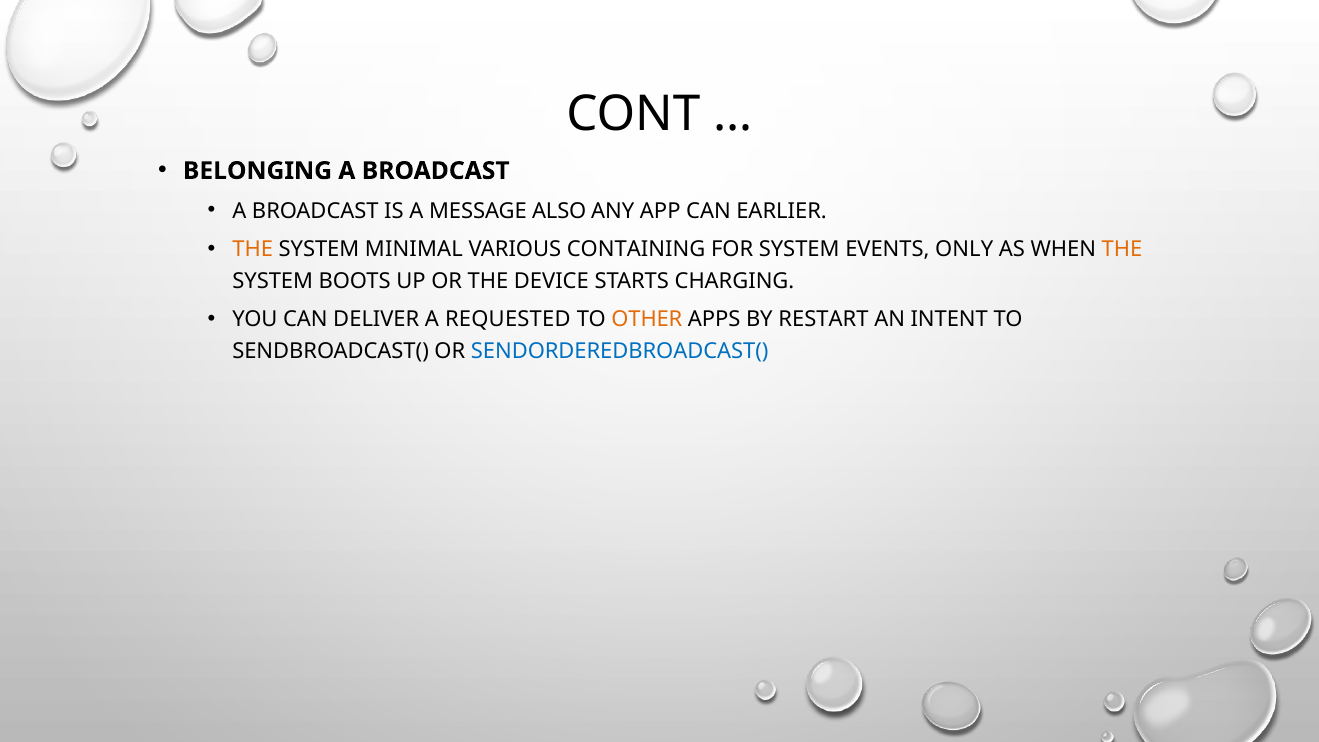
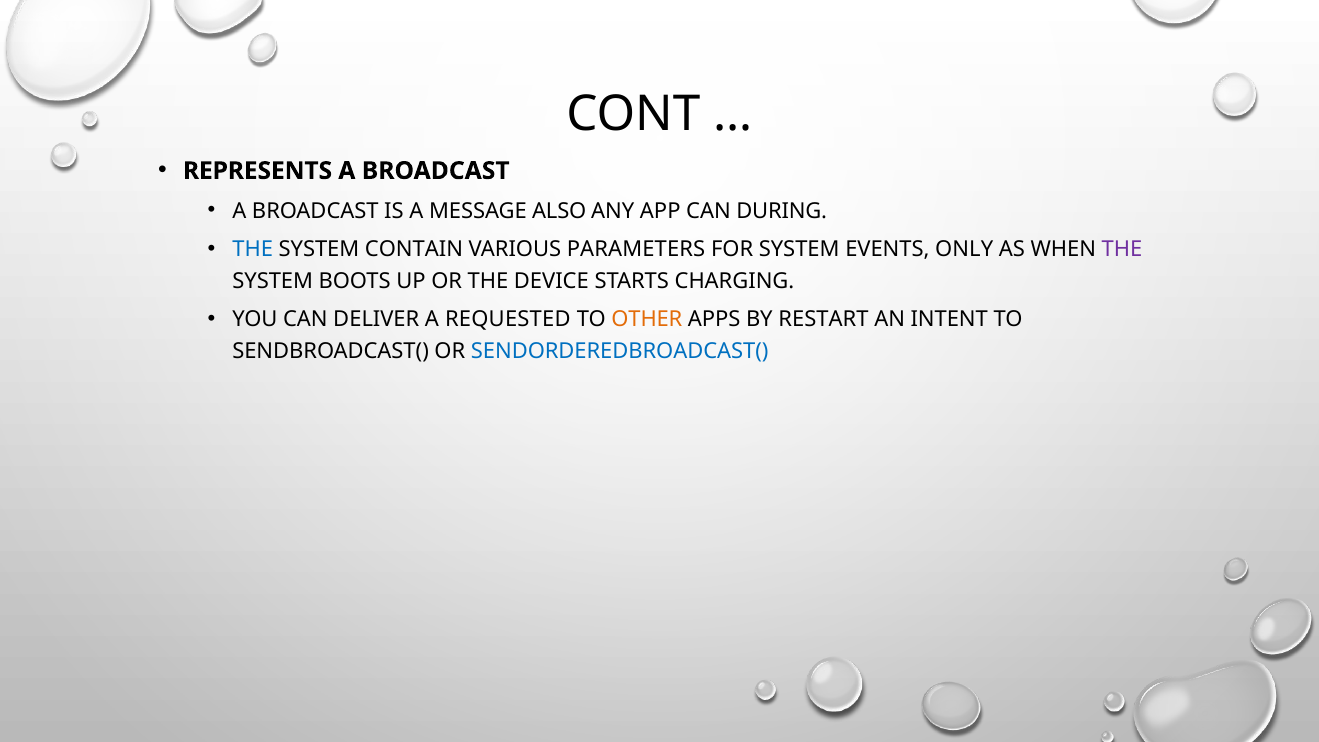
BELONGING: BELONGING -> REPRESENTS (258, 171)
EARLIER: EARLIER -> DURING (782, 211)
THE colour: orange -> blue (253, 249)
MINIMAL: MINIMAL -> CONTAIN (414, 249)
CONTAINING: CONTAINING -> PARAMETERS (636, 249)
THE colour: orange -> purple (1122, 249)
